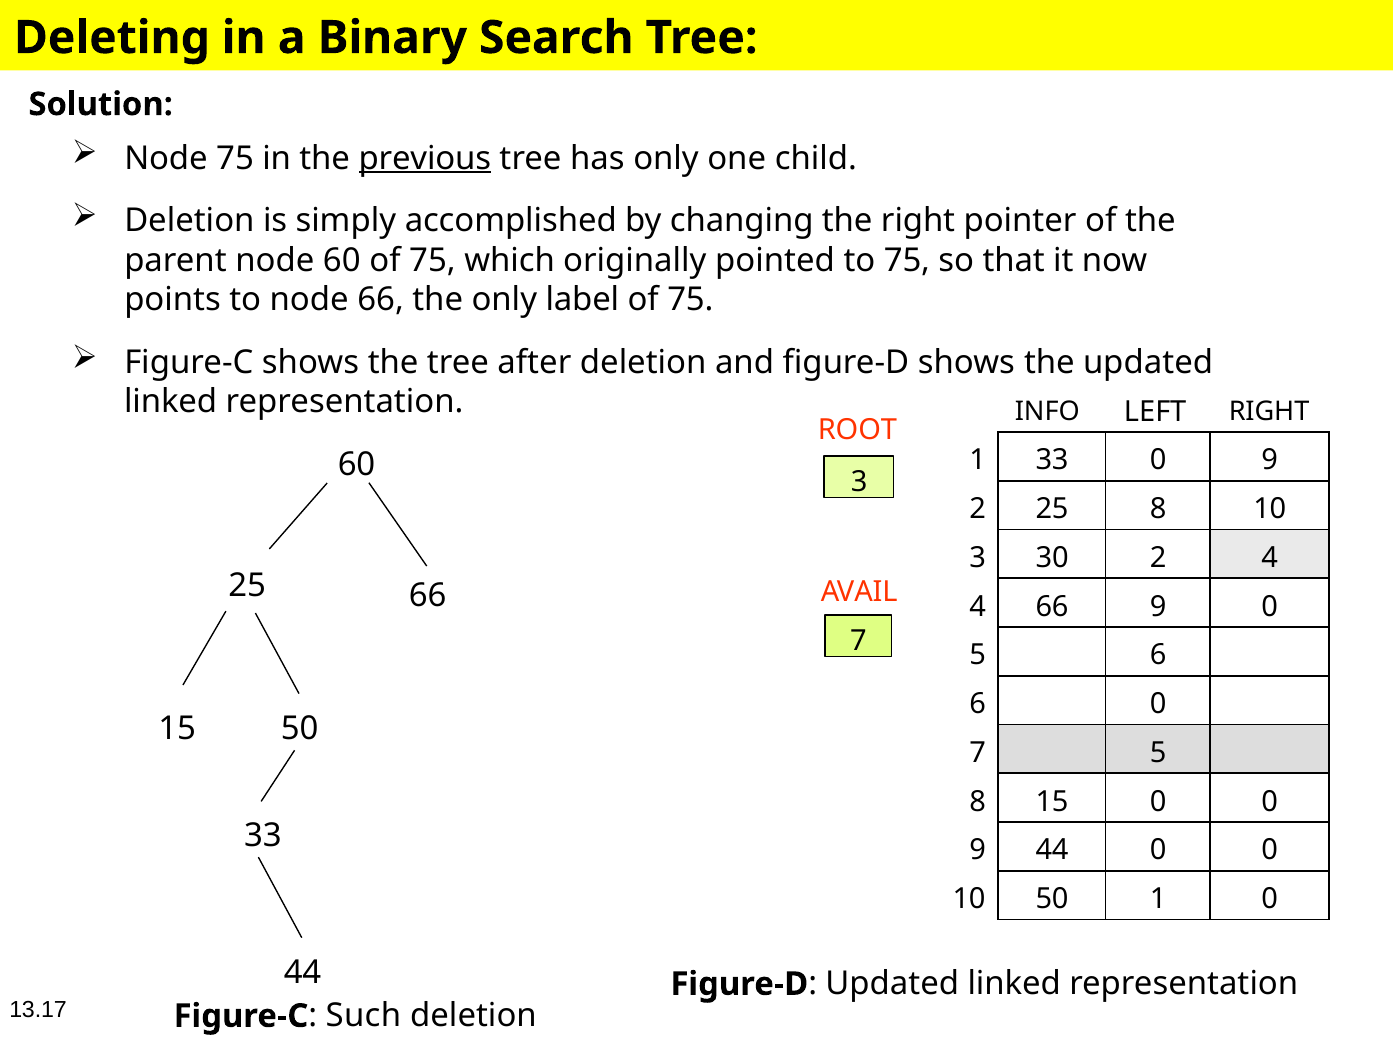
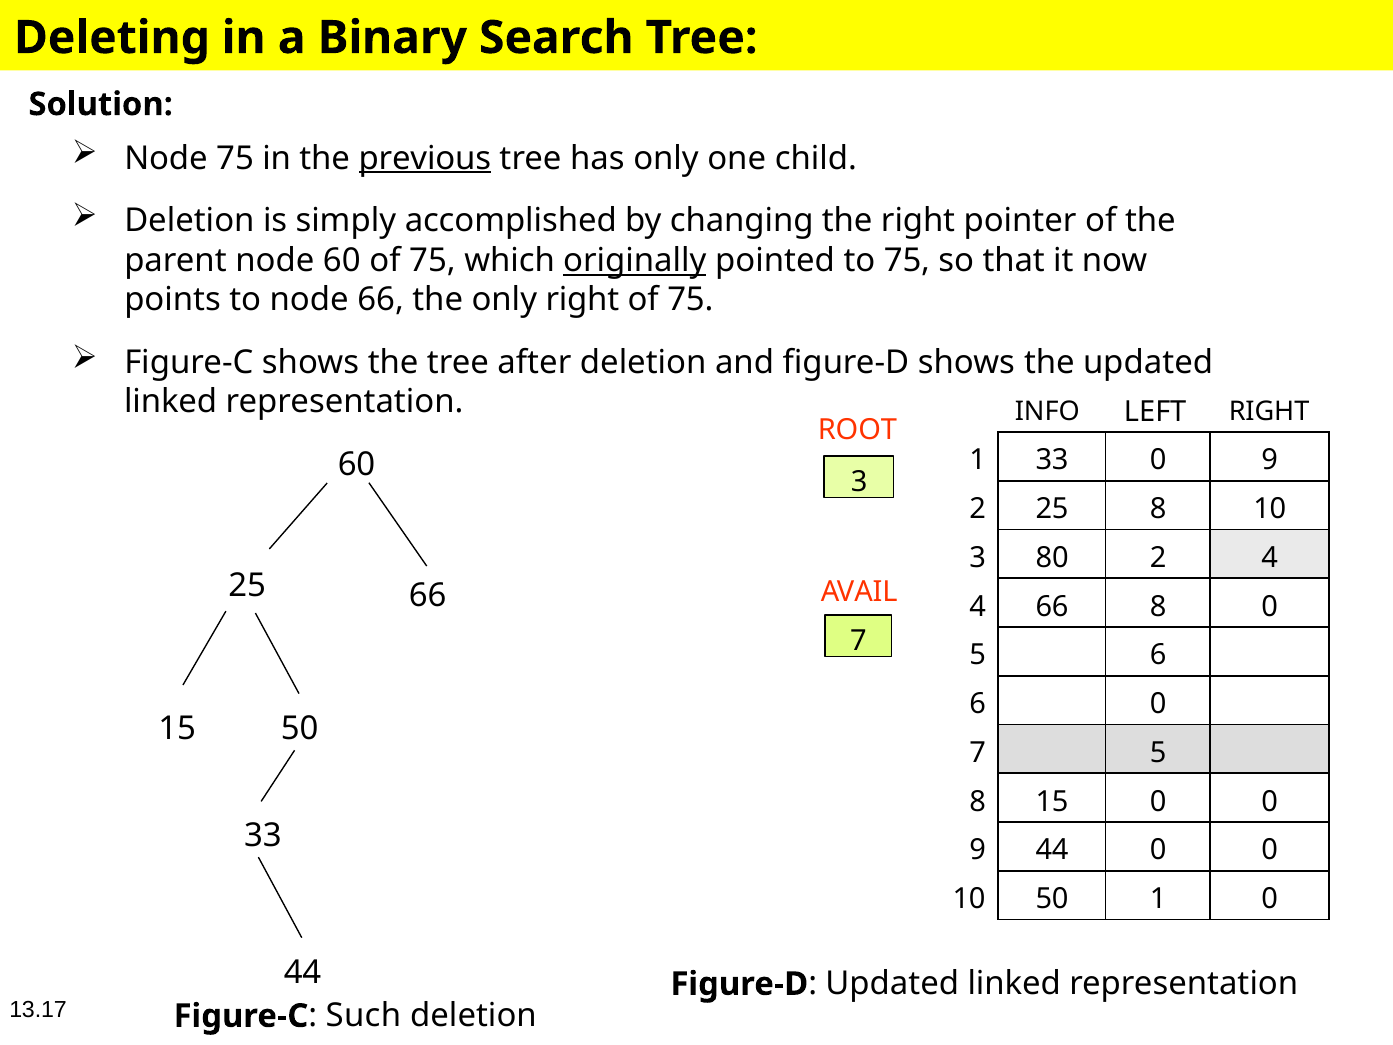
originally underline: none -> present (635, 261)
only label: label -> right (582, 300)
30: 30 -> 80 (1052, 558)
66 9: 9 -> 8 (1158, 606)
